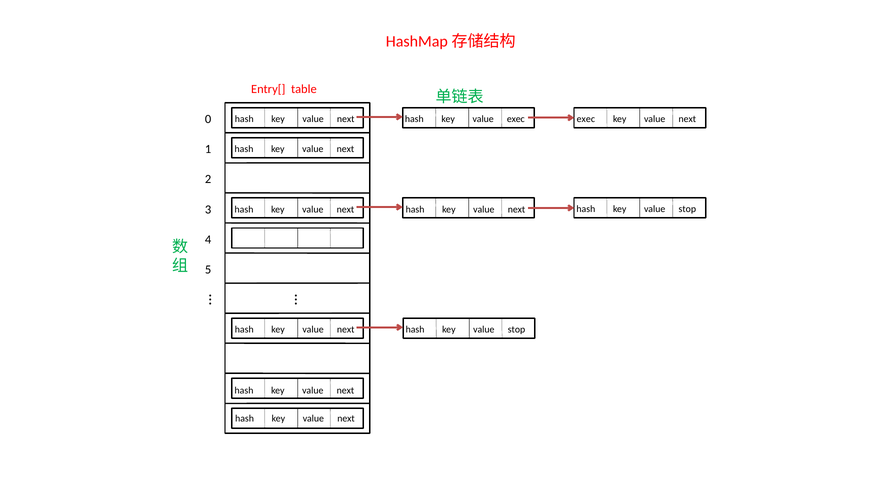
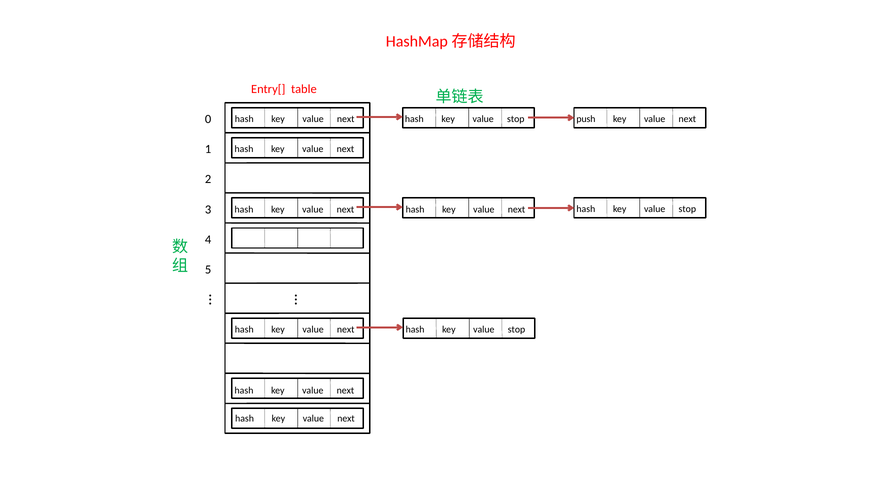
exec: exec -> stop (516, 119)
exec: exec -> push (586, 119)
